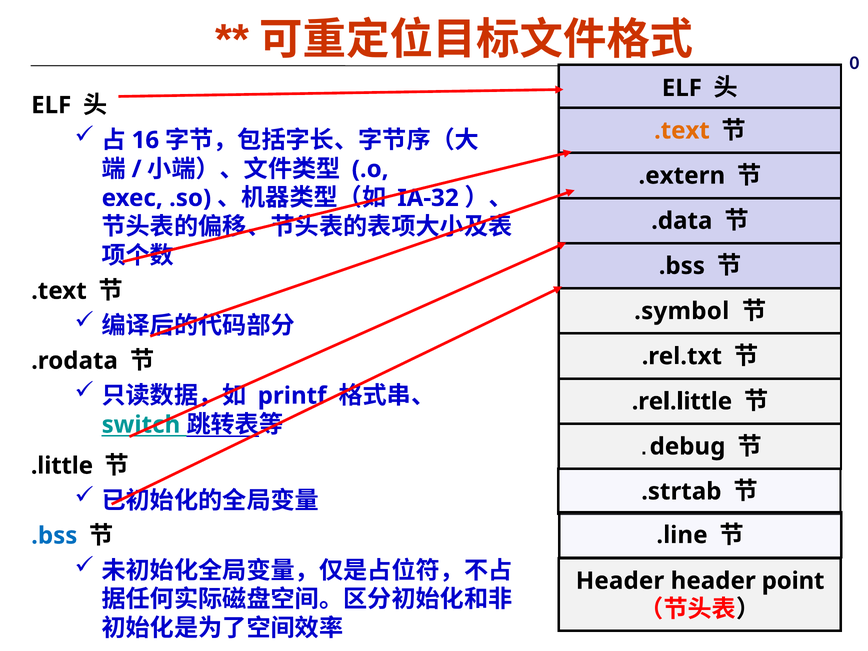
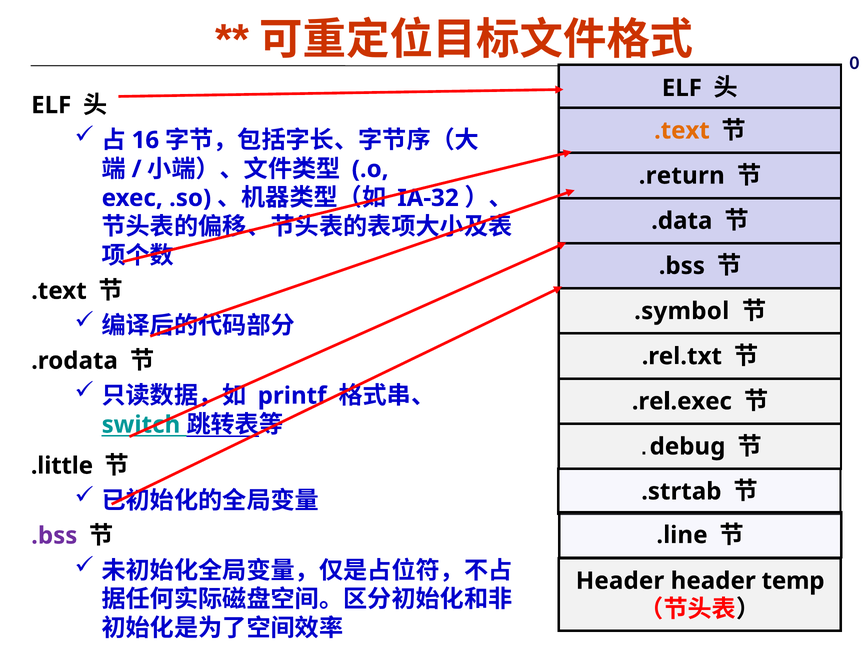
.extern: .extern -> .return (682, 176)
.rel.little: .rel.little -> .rel.exec (682, 401)
.bss colour: blue -> purple (54, 536)
point: point -> temp (793, 581)
